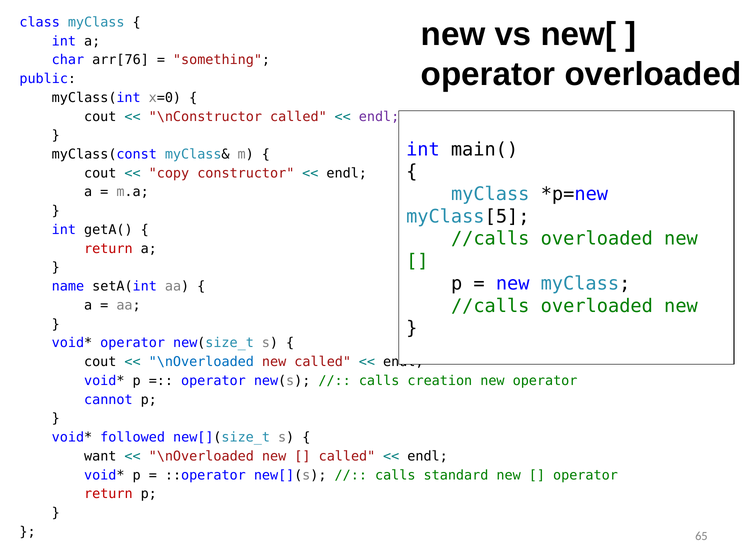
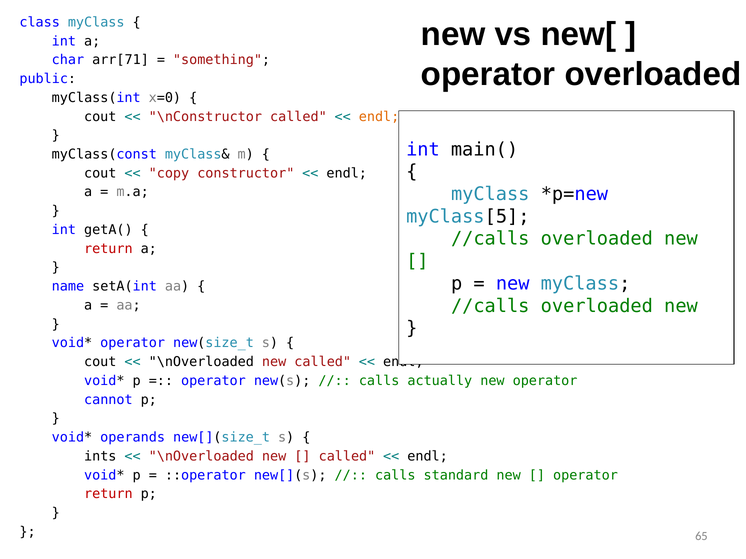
arr[76: arr[76 -> arr[71 (121, 60)
endl colour: purple -> orange (379, 117)
\nOverloaded colour: blue -> black (201, 362)
creation: creation -> actually (440, 381)
followed: followed -> operands (133, 438)
want: want -> ints (100, 457)
